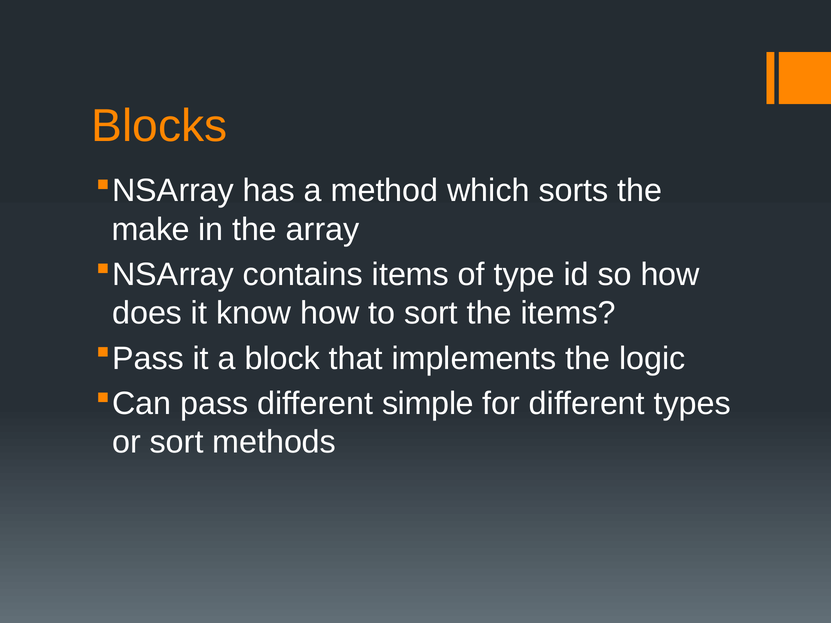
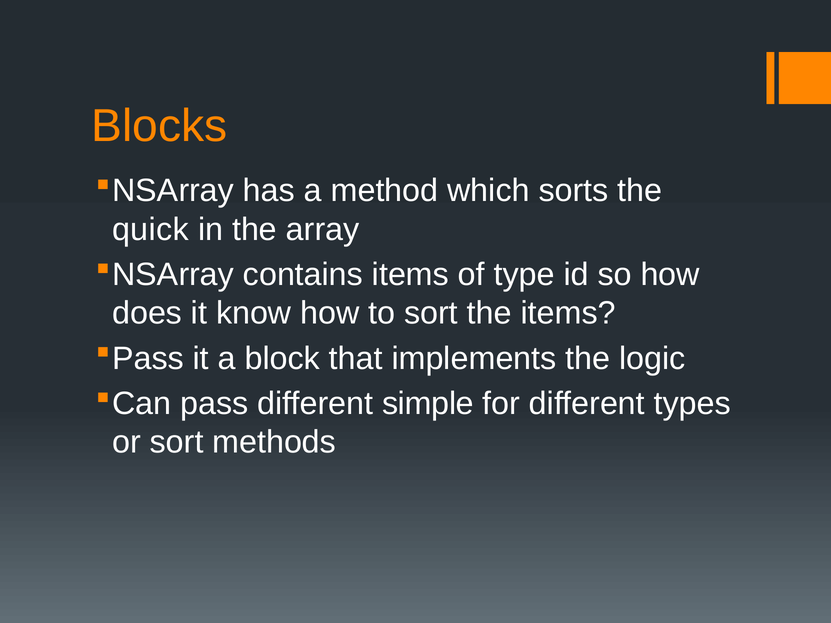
make: make -> quick (151, 230)
